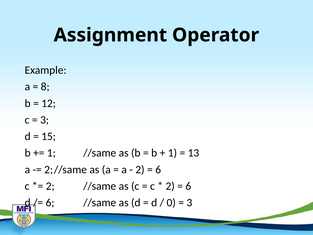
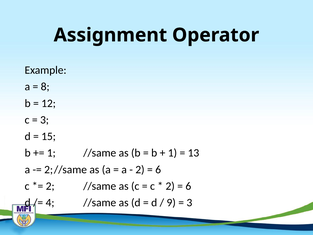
6: 6 -> 4 (50, 202)
0: 0 -> 9 (171, 202)
